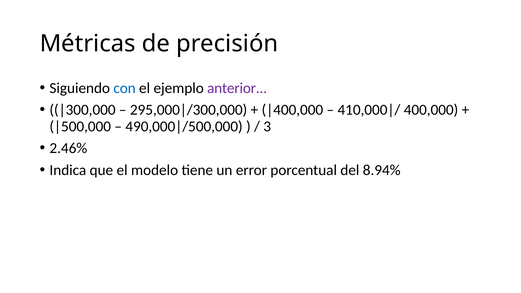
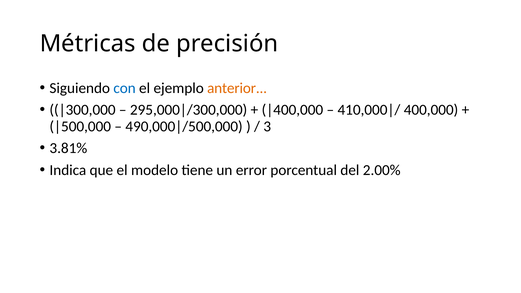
anterior colour: purple -> orange (237, 88)
2.46%: 2.46% -> 3.81% (68, 148)
8.94%: 8.94% -> 2.00% (382, 170)
